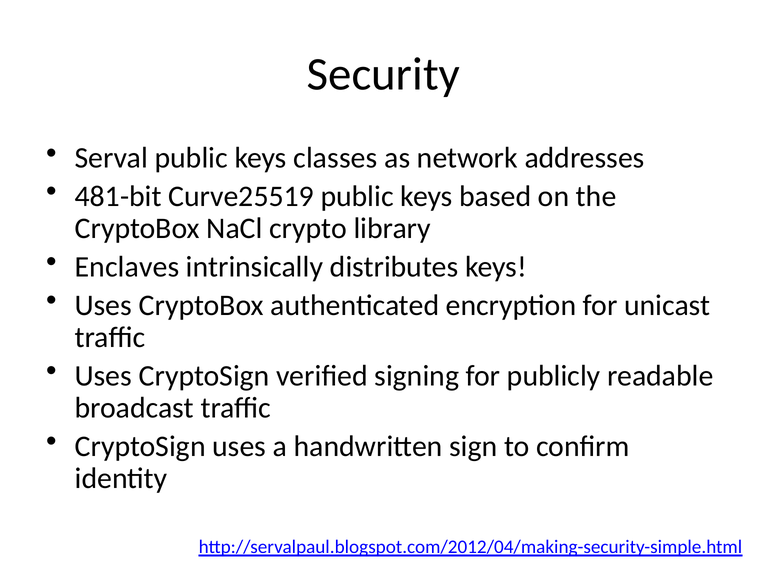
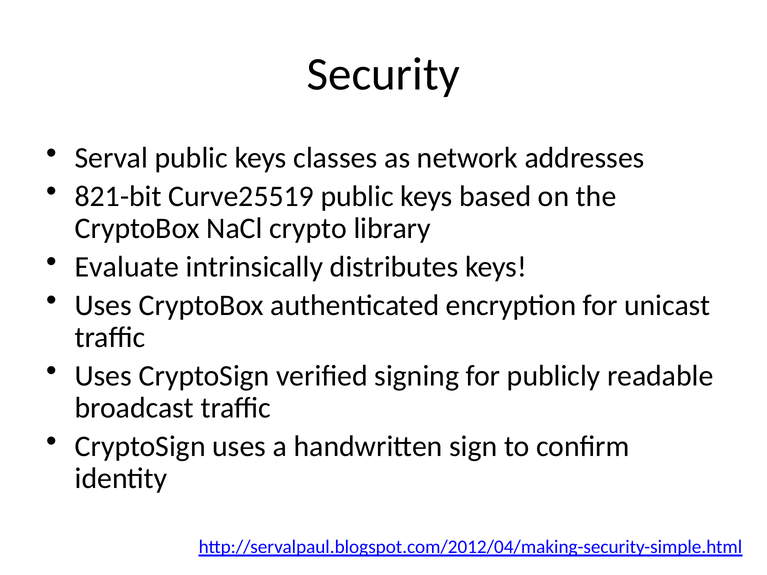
481-bit: 481-bit -> 821-bit (118, 196)
Enclaves: Enclaves -> Evaluate (127, 267)
